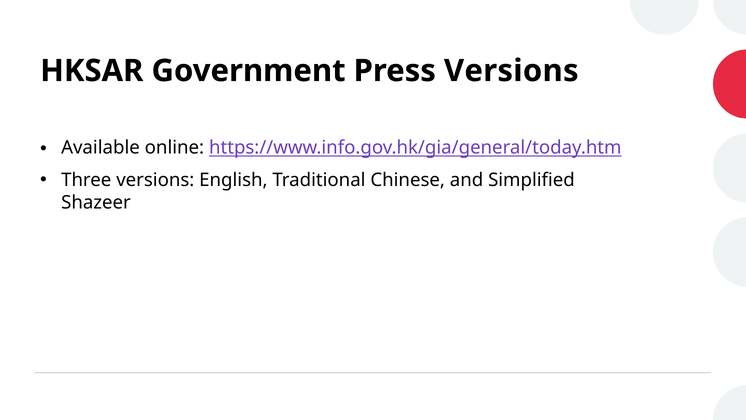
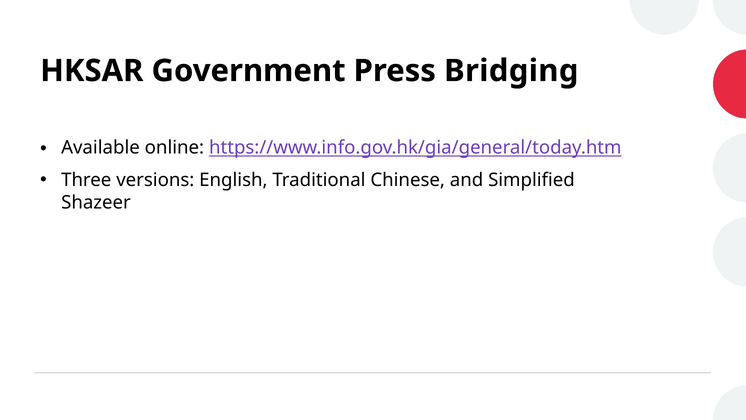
Press Versions: Versions -> Bridging (511, 71)
